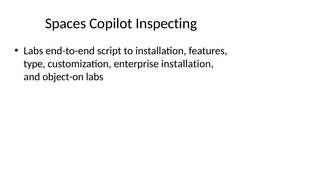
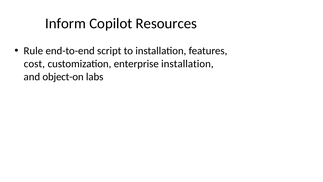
Spaces: Spaces -> Inform (66, 23)
Inspecting: Inspecting -> Resources (166, 23)
Labs: Labs -> Rule (33, 51)
type: type -> cost (34, 64)
